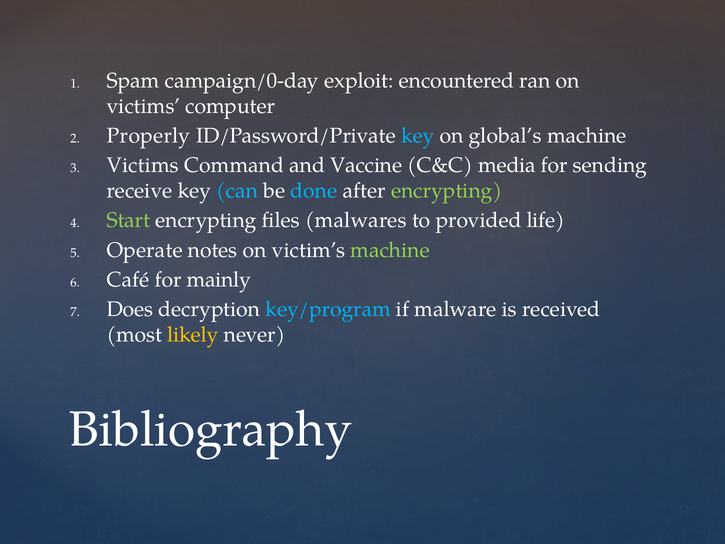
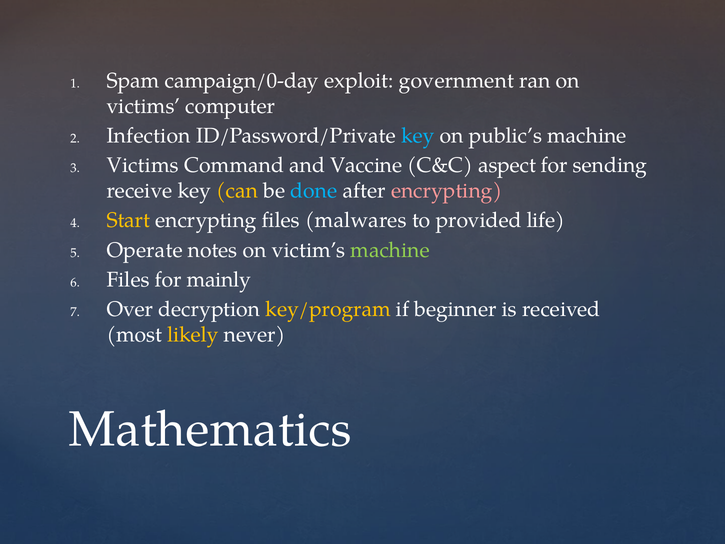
encountered: encountered -> government (456, 81)
Properly: Properly -> Infection (149, 136)
global’s: global’s -> public’s (505, 136)
media: media -> aspect (507, 165)
can colour: light blue -> yellow (237, 191)
encrypting colour: light green -> pink (447, 191)
Start colour: light green -> yellow (128, 220)
Café: Café -> Files (128, 280)
Does: Does -> Over (130, 309)
key/program colour: light blue -> yellow (328, 309)
malware: malware -> beginner (456, 309)
Bibliography: Bibliography -> Mathematics (210, 429)
